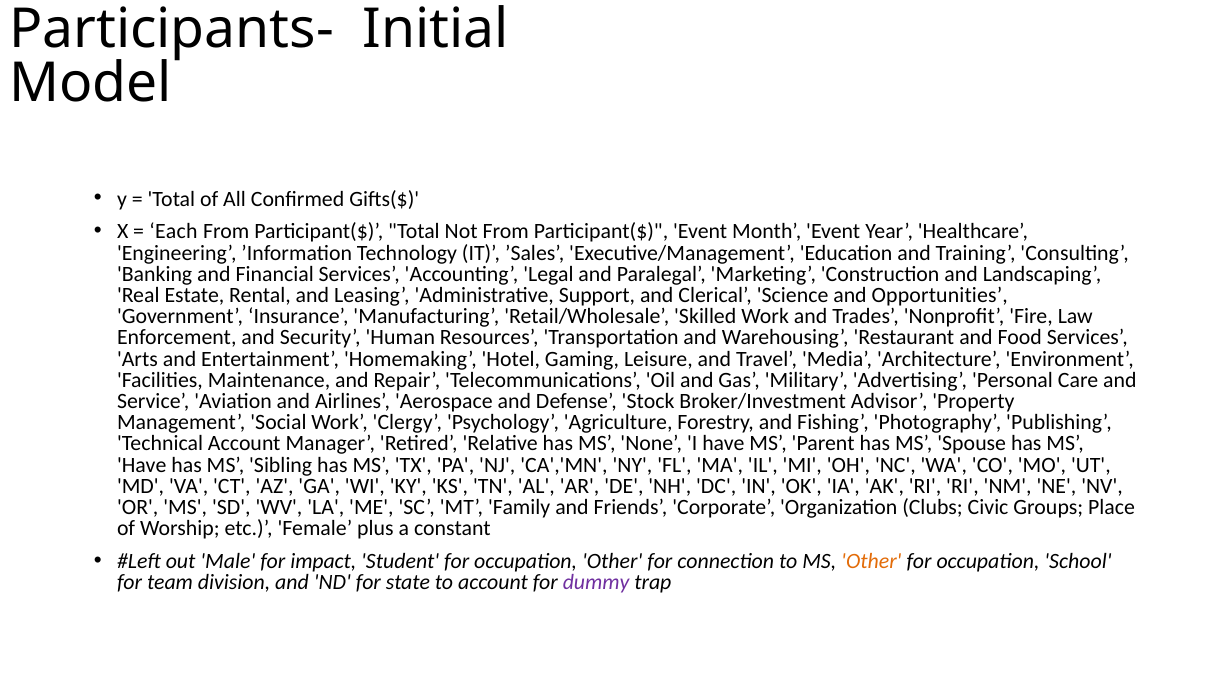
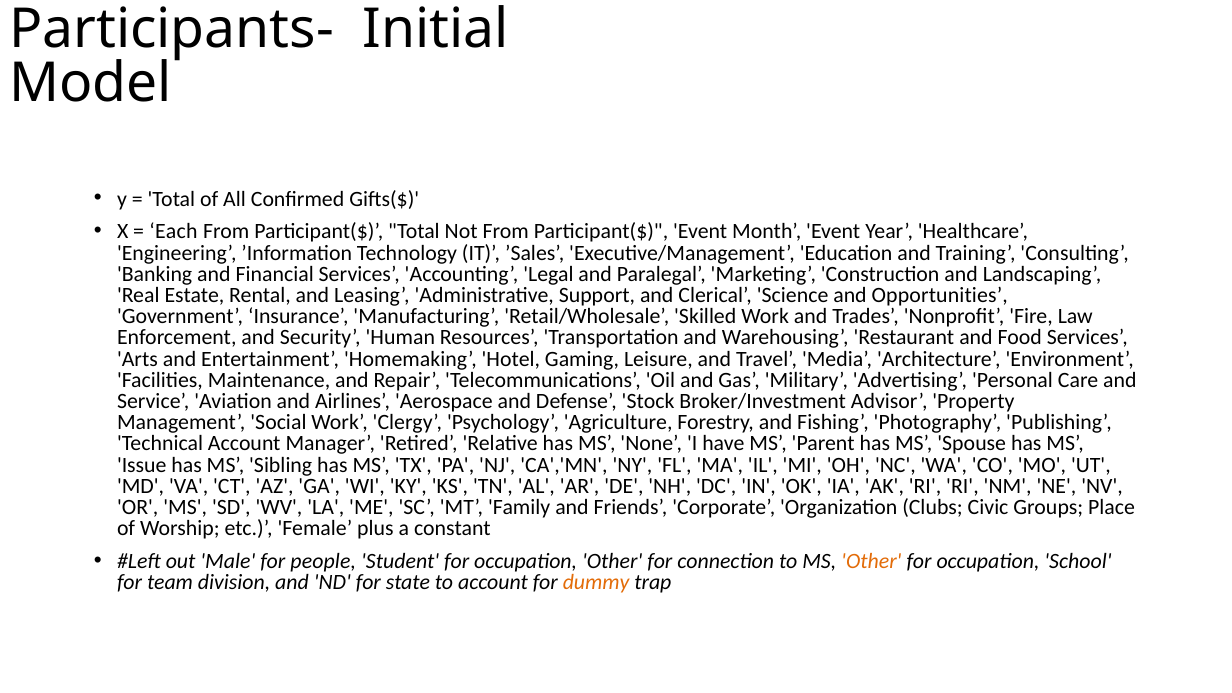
Have: Have -> Issue (142, 465)
impact: impact -> people (323, 561)
dummy colour: purple -> orange (596, 582)
